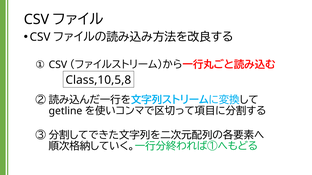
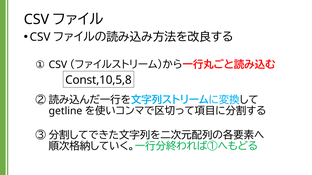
Class,10,5,8: Class,10,5,8 -> Const,10,5,8 (98, 80)
